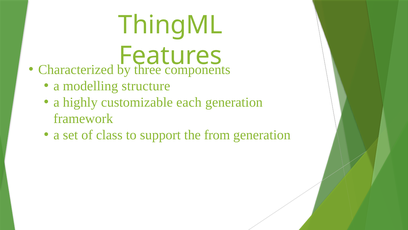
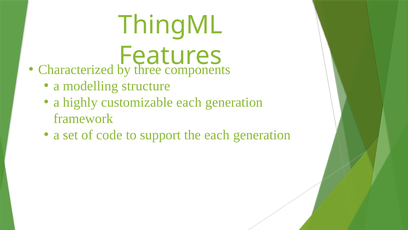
class: class -> code (109, 135)
the from: from -> each (217, 135)
